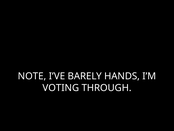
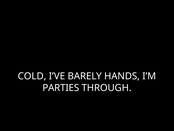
NOTE: NOTE -> COLD (32, 76)
VOTING: VOTING -> PARTIES (61, 88)
